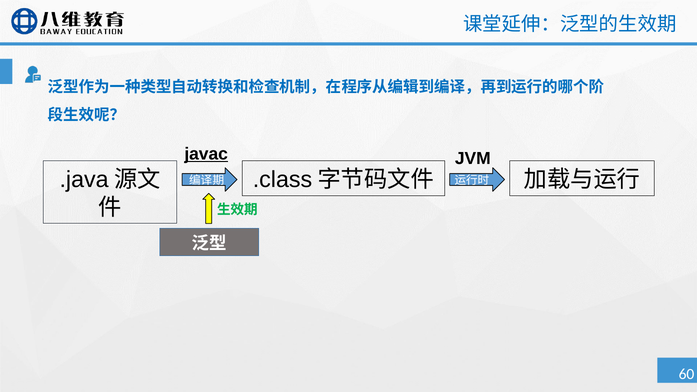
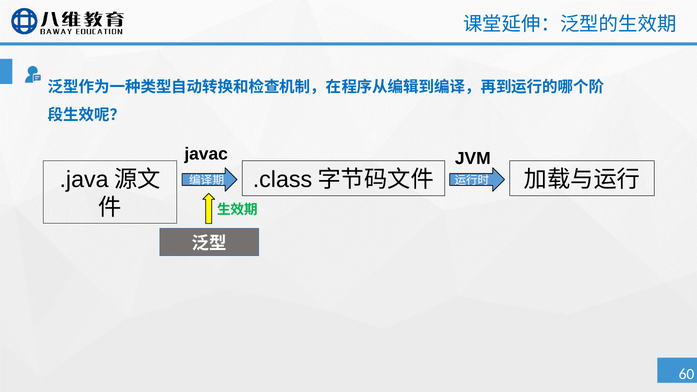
javac underline: present -> none (206, 154)
